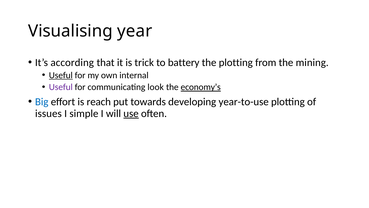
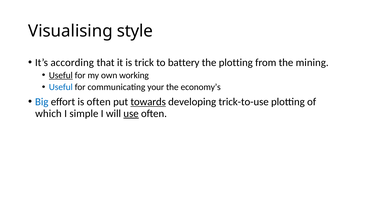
year: year -> style (135, 31)
internal: internal -> working (134, 75)
Useful colour: purple -> blue (61, 87)
look: look -> your (156, 87)
economy’s underline: present -> none (201, 87)
is reach: reach -> often (99, 102)
towards underline: none -> present (148, 102)
year-to-use: year-to-use -> trick-to-use (244, 102)
issues: issues -> which (48, 113)
